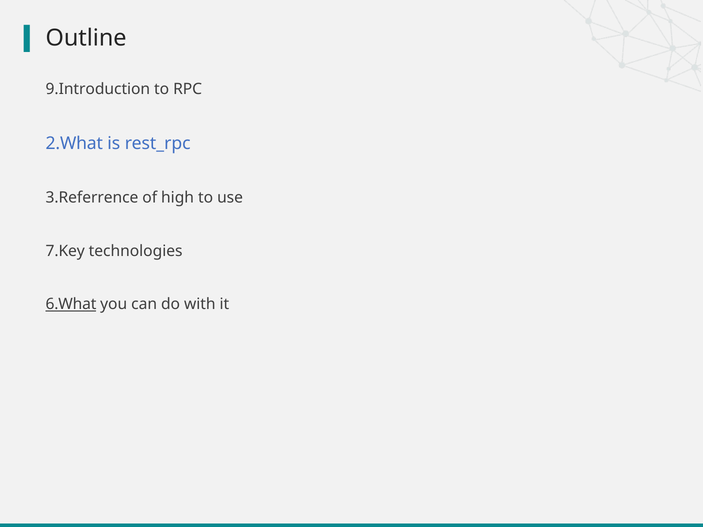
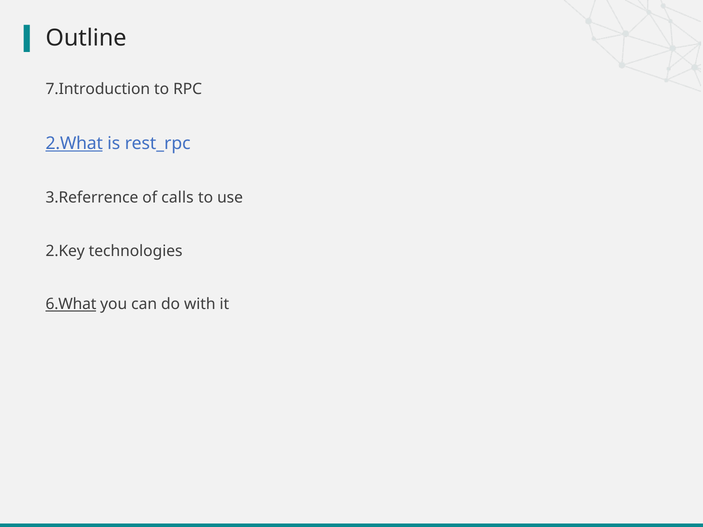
9.Introduction: 9.Introduction -> 7.Introduction (98, 89)
2.What underline: none -> present (74, 144)
high: high -> calls (177, 198)
7.Key: 7.Key -> 2.Key (65, 251)
